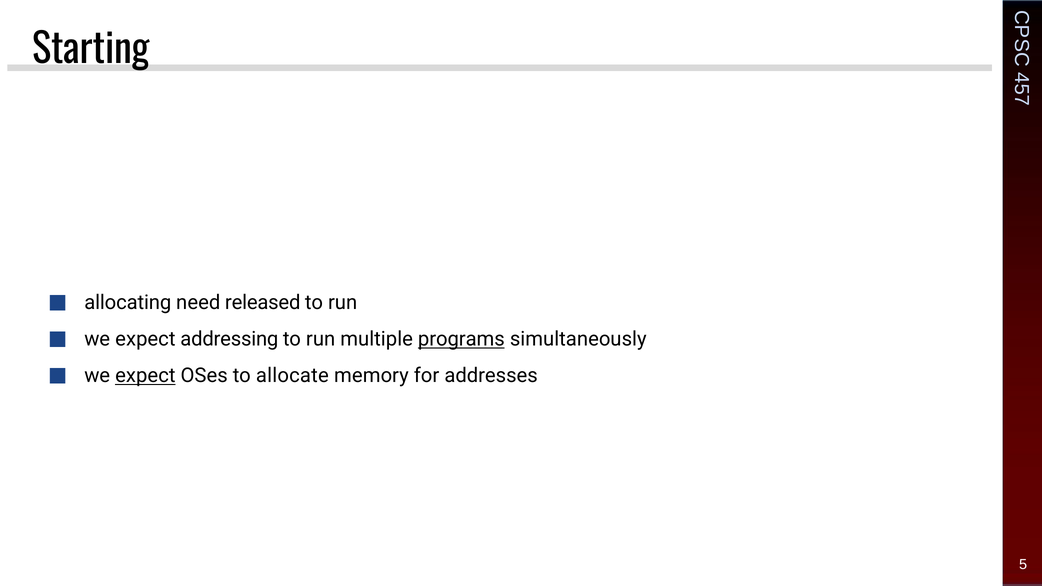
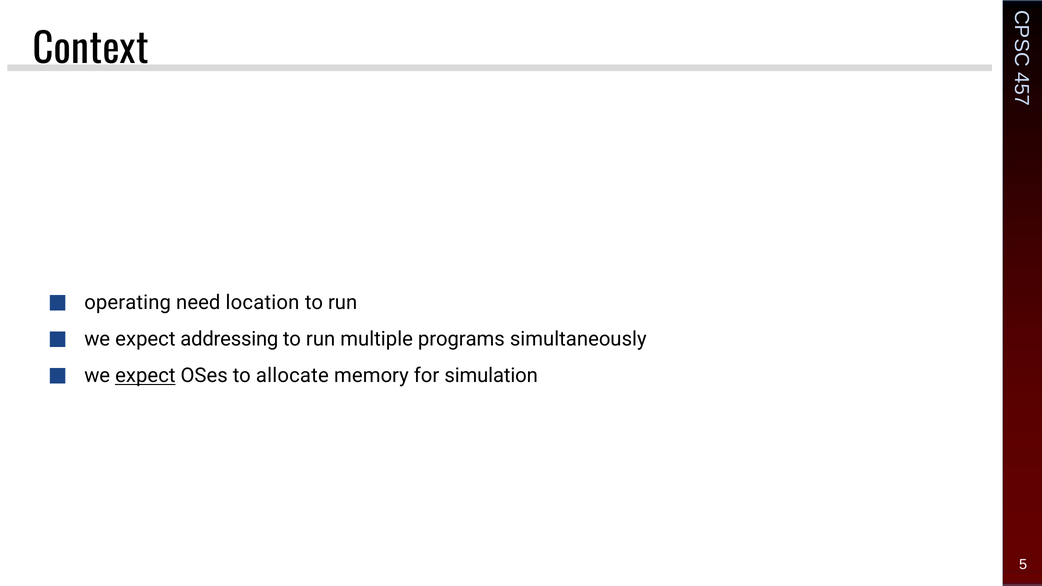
Starting: Starting -> Context (91, 50)
allocating: allocating -> operating (128, 303)
released: released -> location (263, 303)
programs underline: present -> none (461, 339)
addresses: addresses -> simulation (491, 376)
